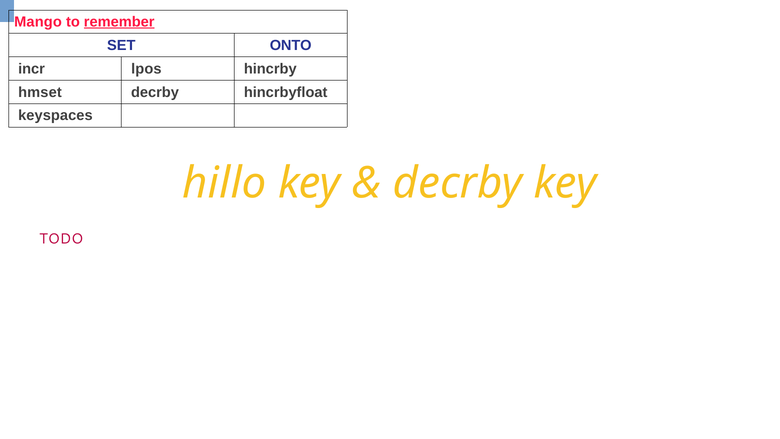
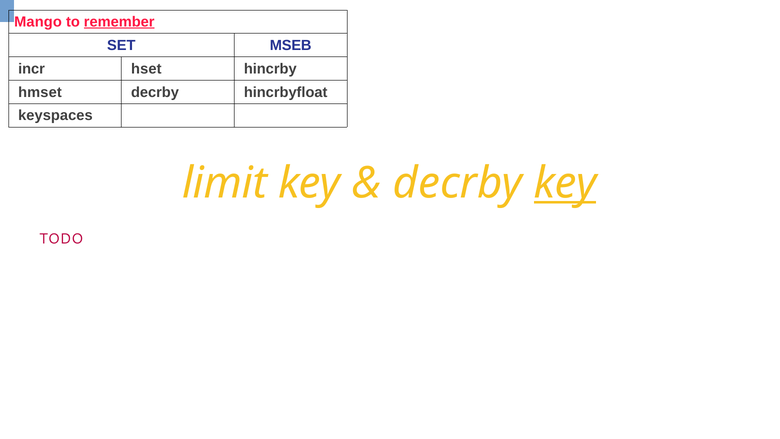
ONTO: ONTO -> MSEB (291, 45)
lpos: lpos -> hset (146, 69)
hillo: hillo -> limit (225, 183)
key underline: none -> present (565, 183)
